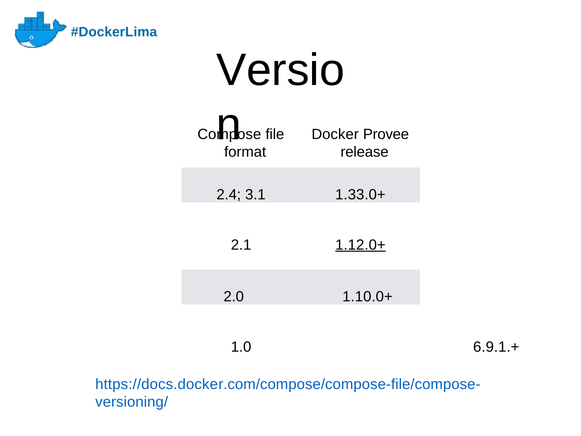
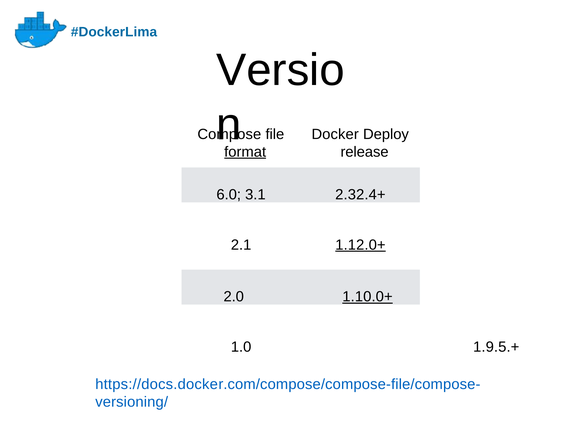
Provee: Provee -> Deploy (386, 134)
format underline: none -> present (245, 152)
2.4: 2.4 -> 6.0 (229, 194)
1.33.0+: 1.33.0+ -> 2.32.4+ (360, 194)
1.10.0+ underline: none -> present (367, 297)
6.9.1.+: 6.9.1.+ -> 1.9.5.+ (496, 347)
